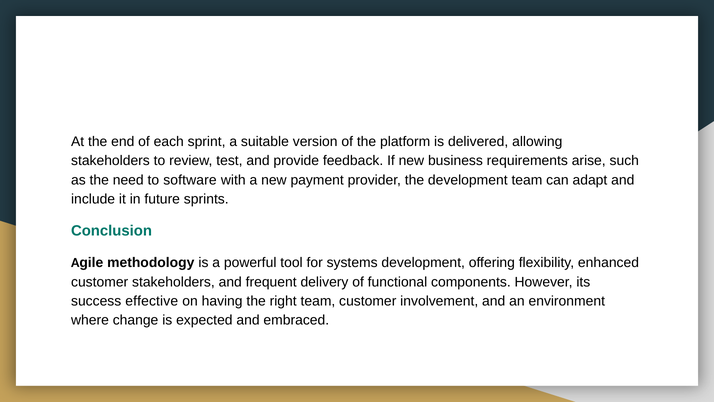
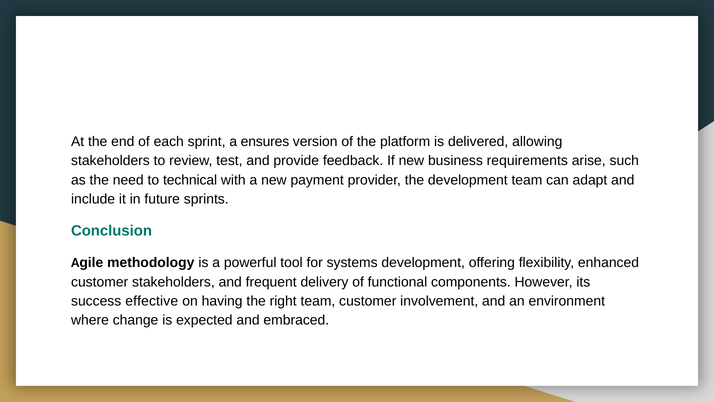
suitable: suitable -> ensures (265, 141)
software: software -> technical (190, 180)
